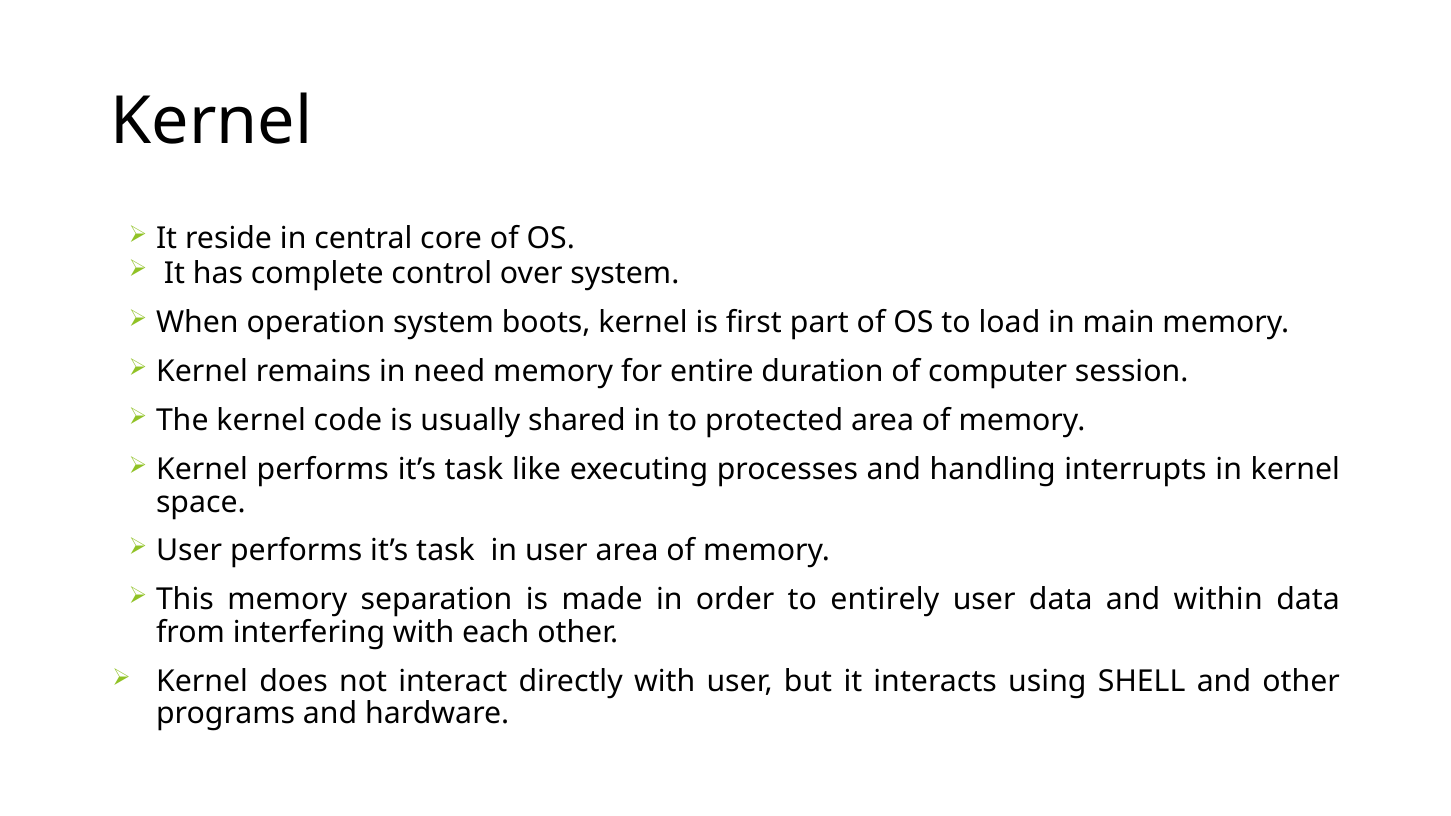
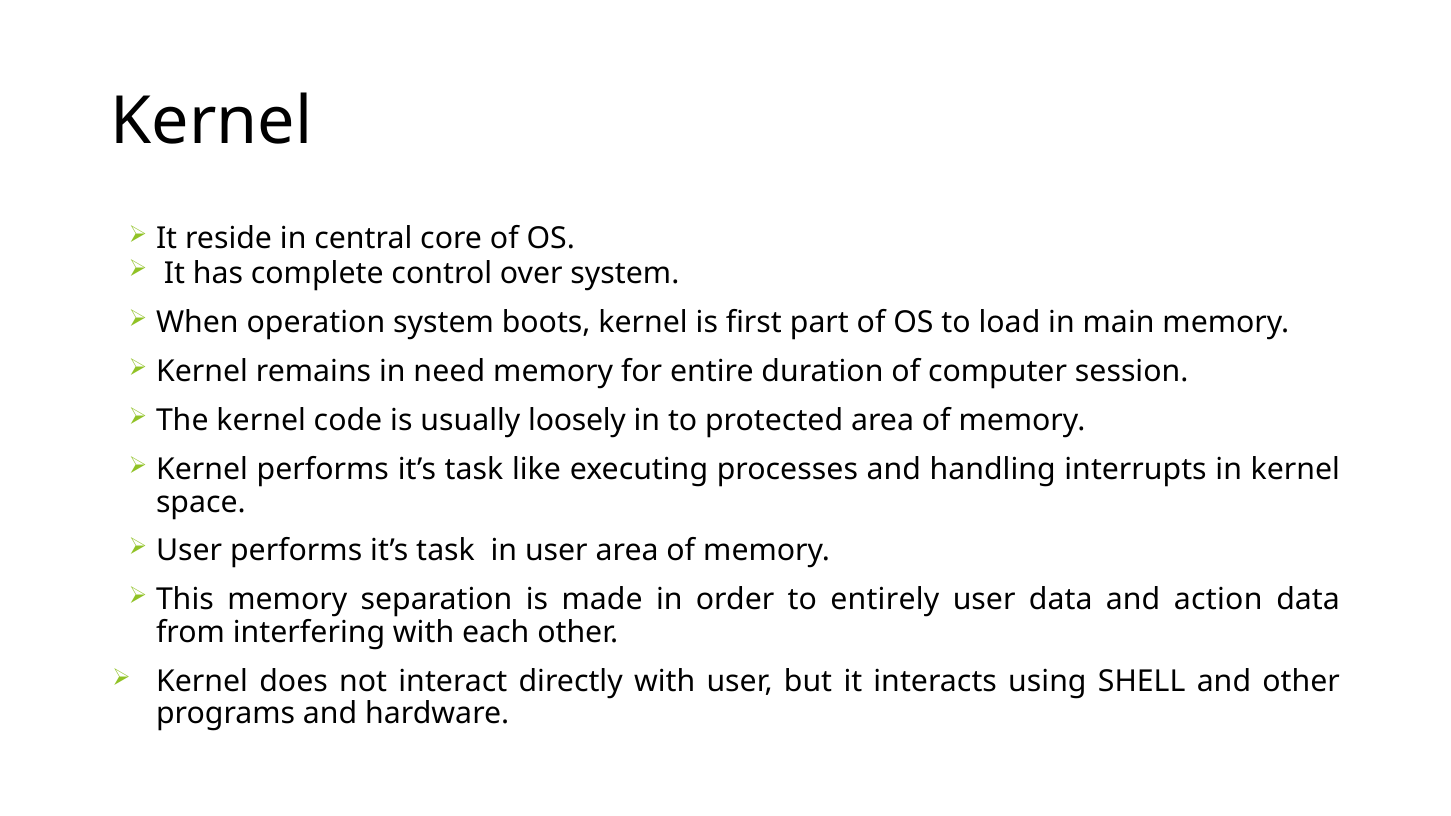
shared: shared -> loosely (577, 421)
within: within -> action (1218, 600)
